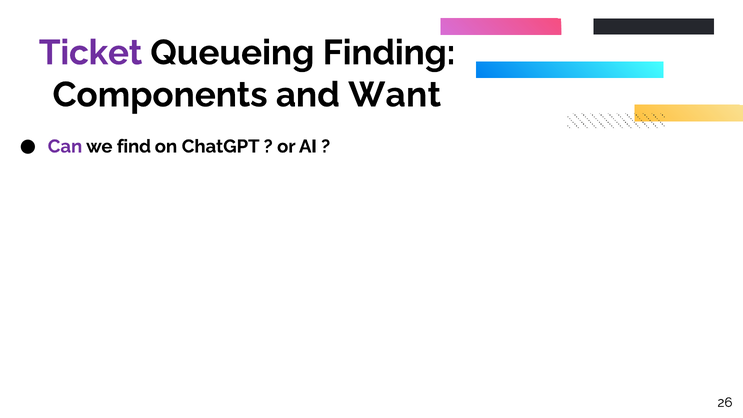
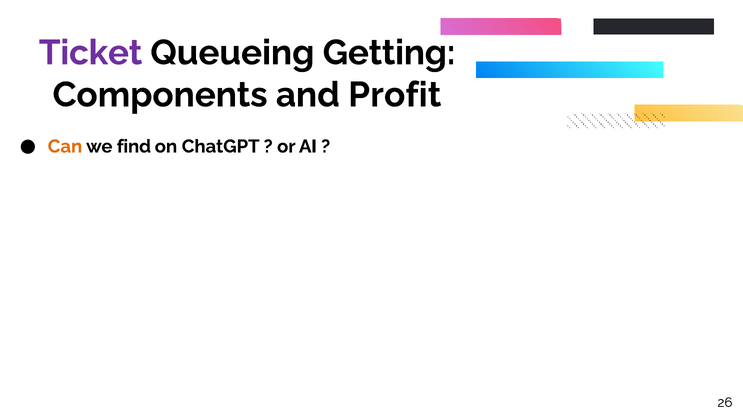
Finding: Finding -> Getting (389, 53)
Want: Want -> Profit (395, 95)
Can colour: purple -> orange (65, 146)
